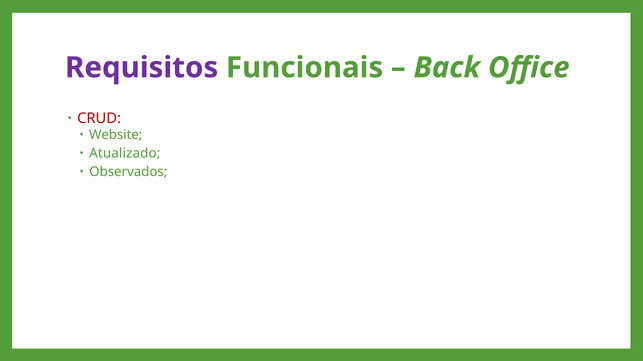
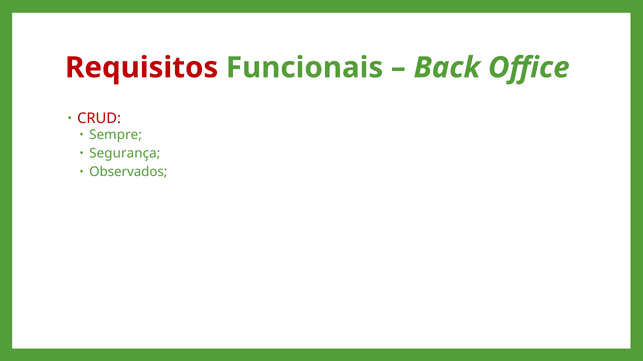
Requisitos colour: purple -> red (142, 68)
Website: Website -> Sempre (116, 135)
Atualizado: Atualizado -> Segurança (125, 154)
